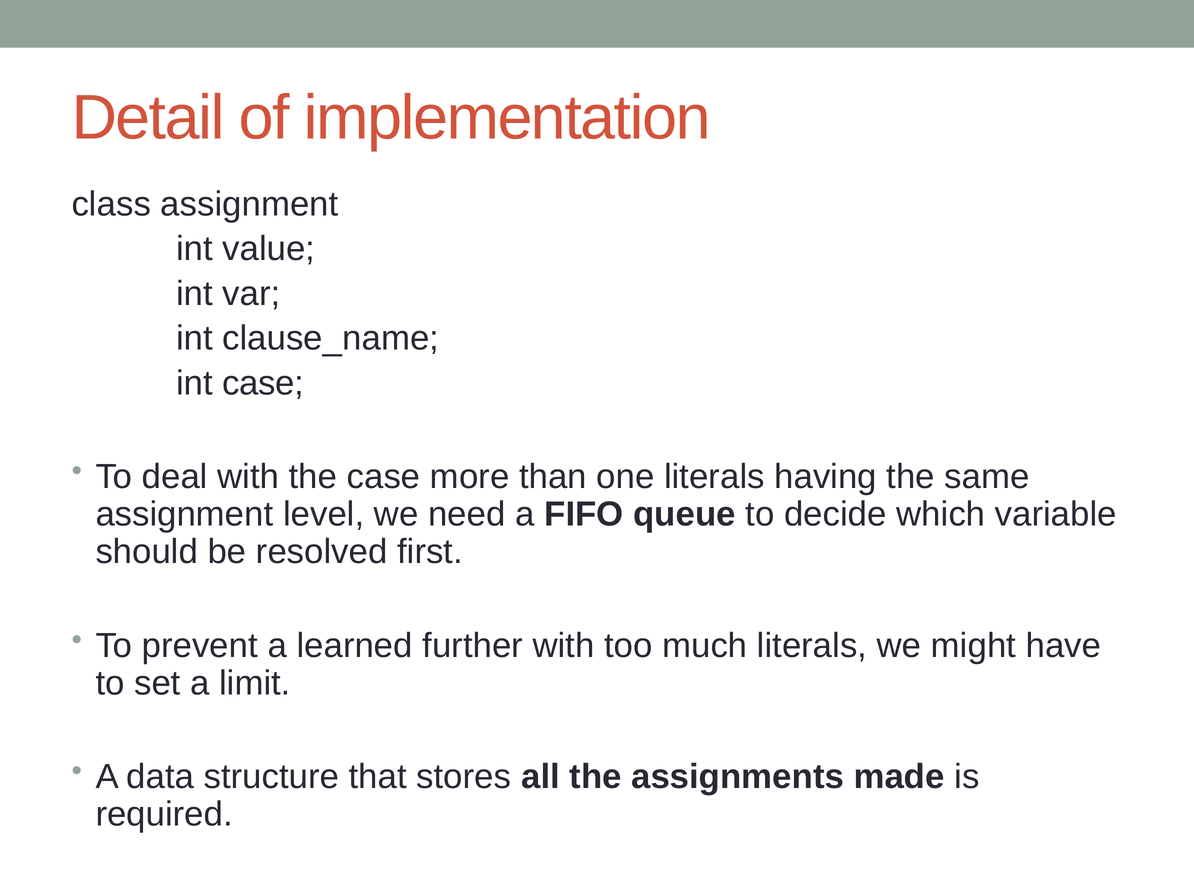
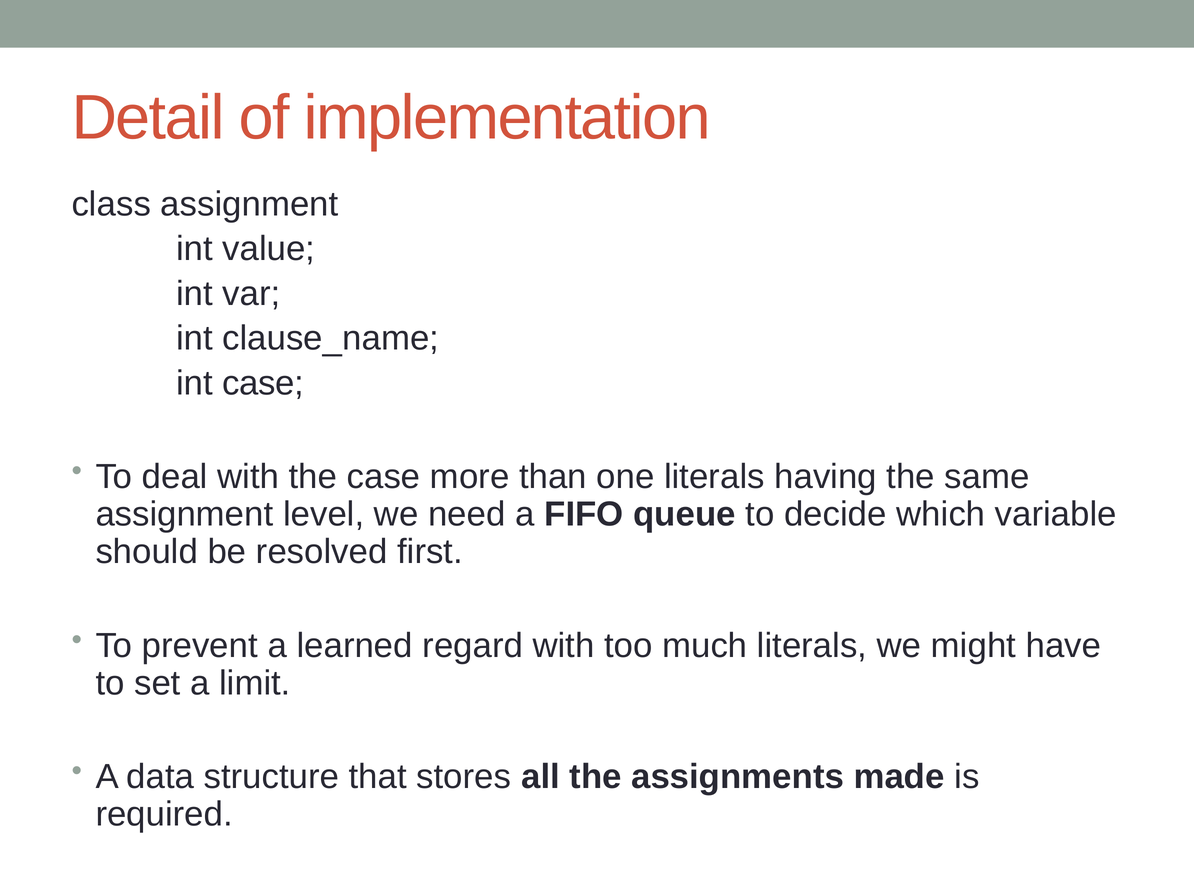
further: further -> regard (473, 646)
